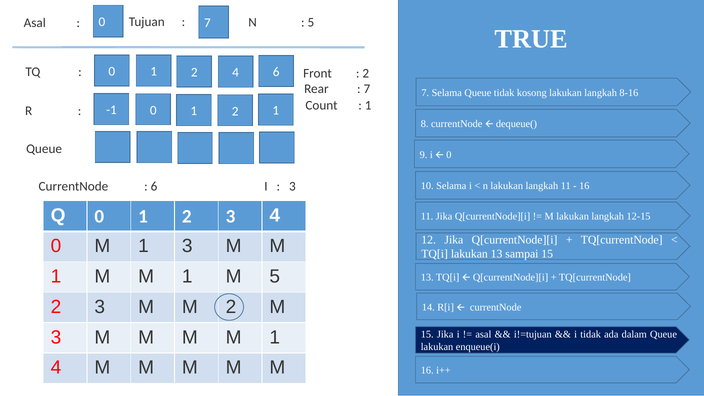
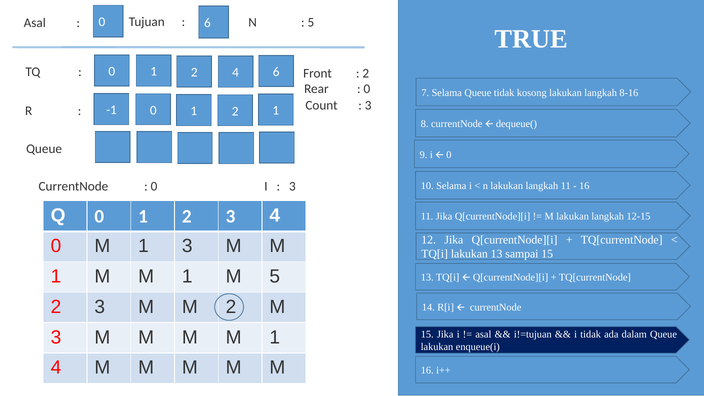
0 7: 7 -> 6 (207, 23)
7: 7 -> 0 (367, 89)
1: 1 -> 3 (368, 106)
6: 6 -> 0 (154, 187)
